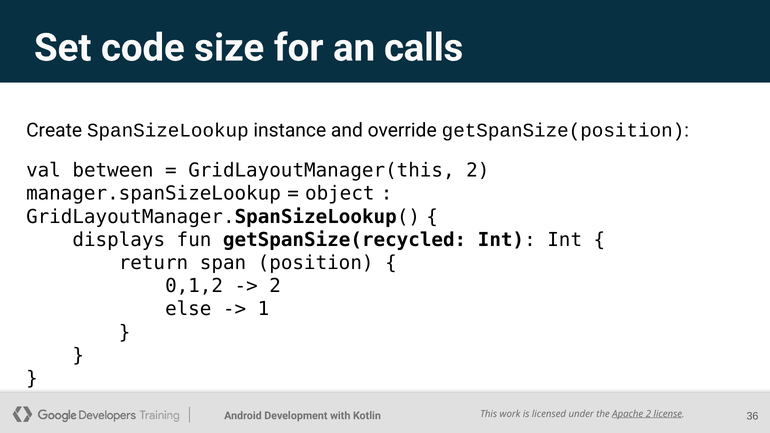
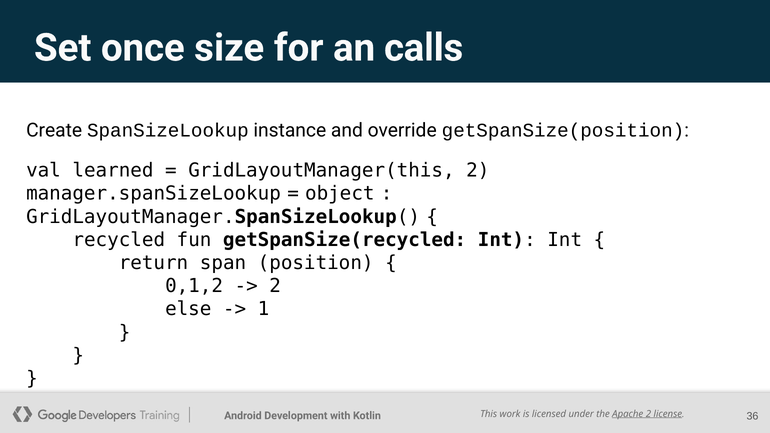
code: code -> once (143, 48)
between: between -> learned (113, 171)
displays: displays -> recycled (119, 240)
